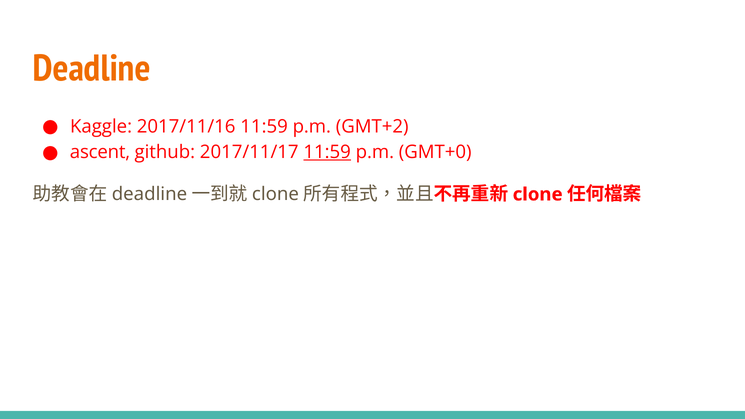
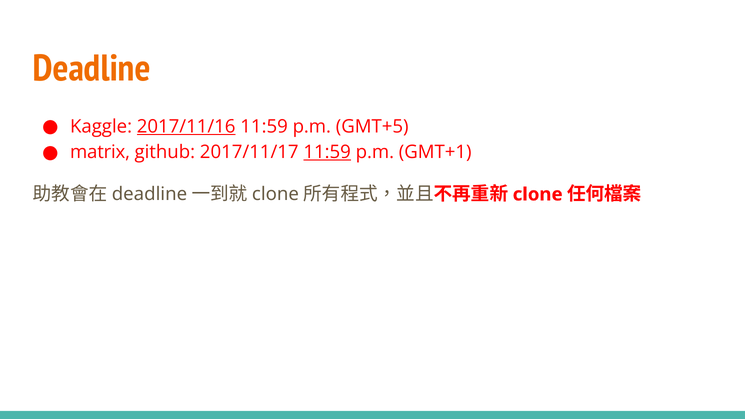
2017/11/16 underline: none -> present (186, 126)
GMT+2: GMT+2 -> GMT+5 (372, 126)
ascent: ascent -> matrix (100, 152)
GMT+0: GMT+0 -> GMT+1 (435, 152)
